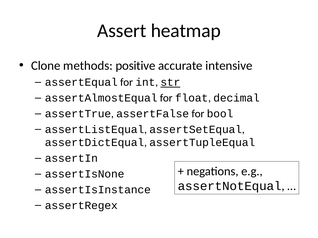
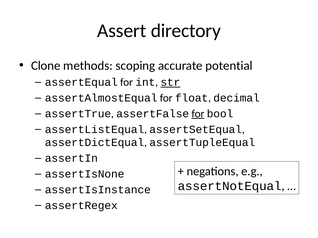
heatmap: heatmap -> directory (186, 31)
positive: positive -> scoping (135, 66)
intensive: intensive -> potential (229, 66)
for underline: none -> present (198, 114)
